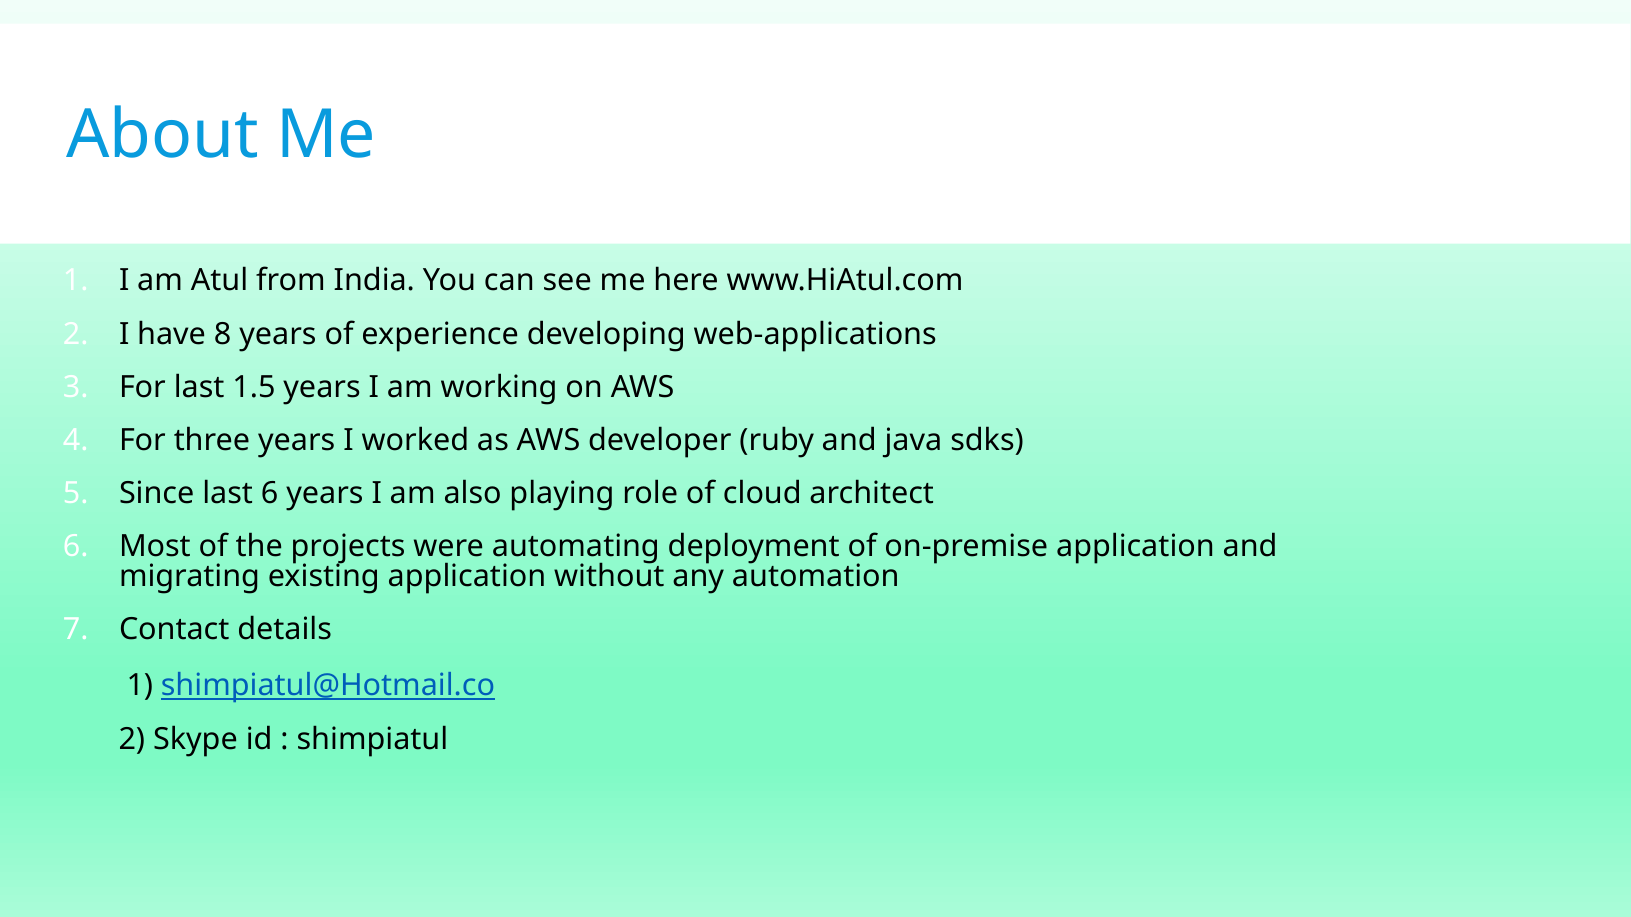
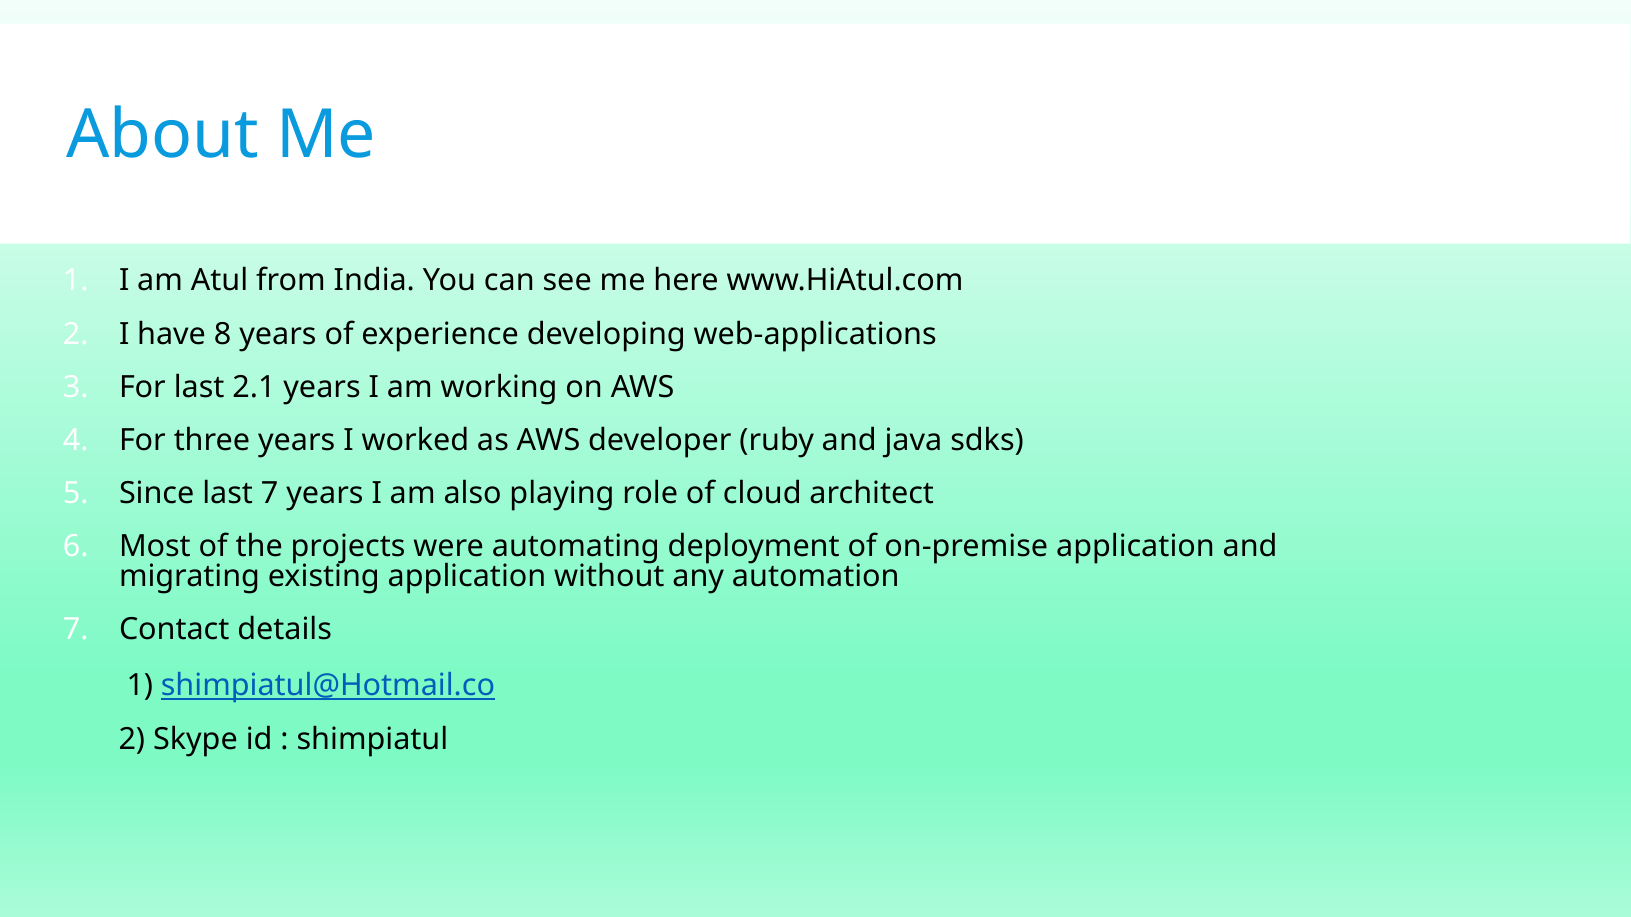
1.5: 1.5 -> 2.1 (254, 387)
last 6: 6 -> 7 (270, 494)
